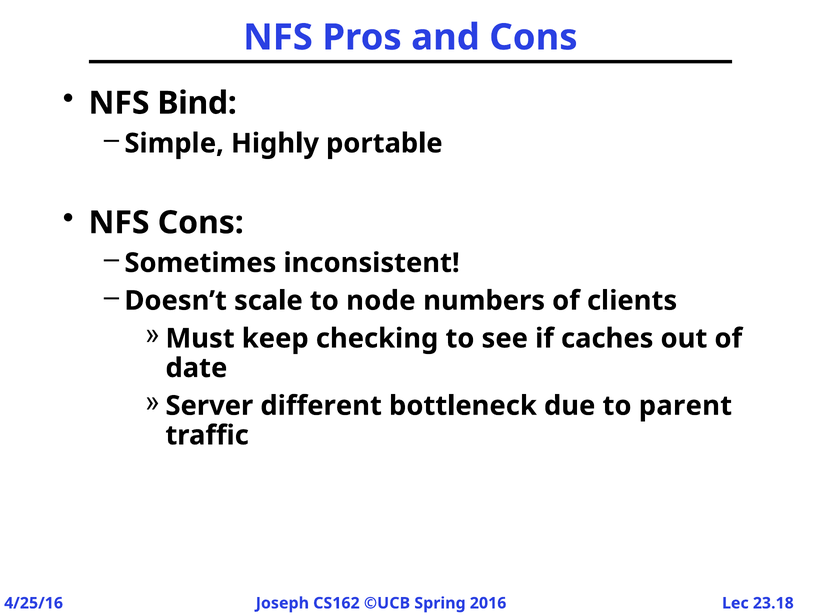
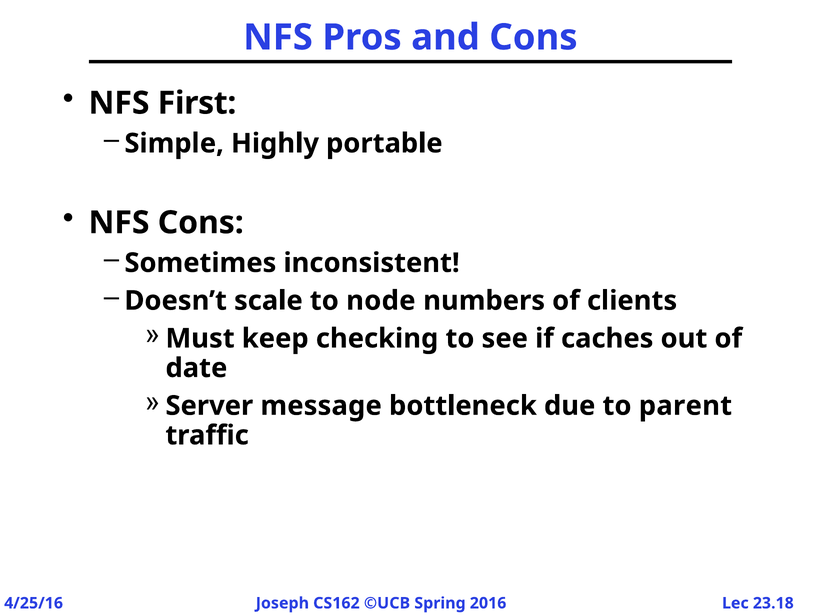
Bind: Bind -> First (197, 103)
different: different -> message (321, 406)
